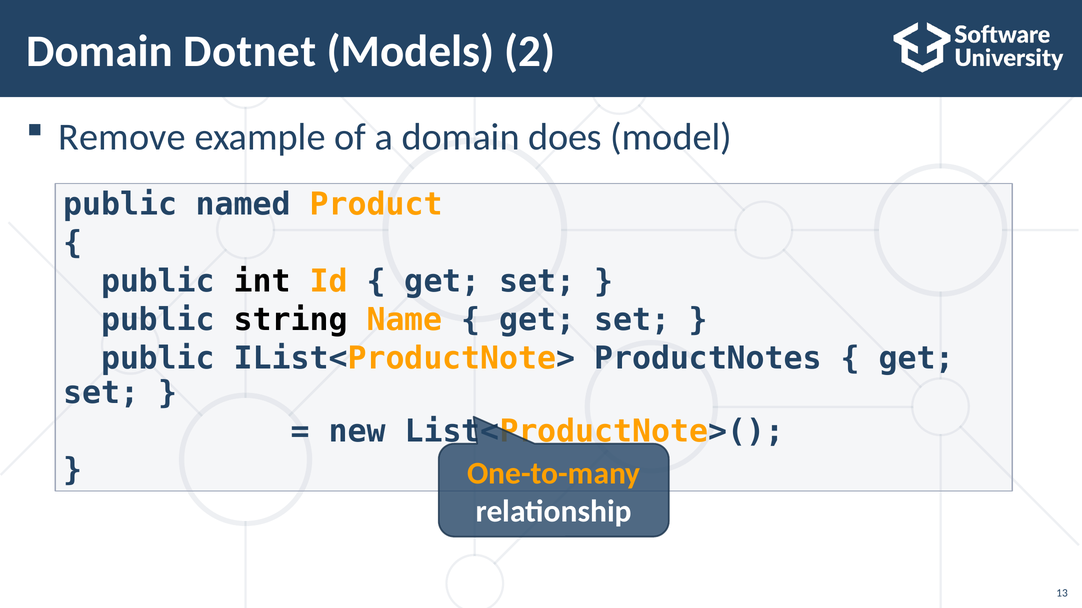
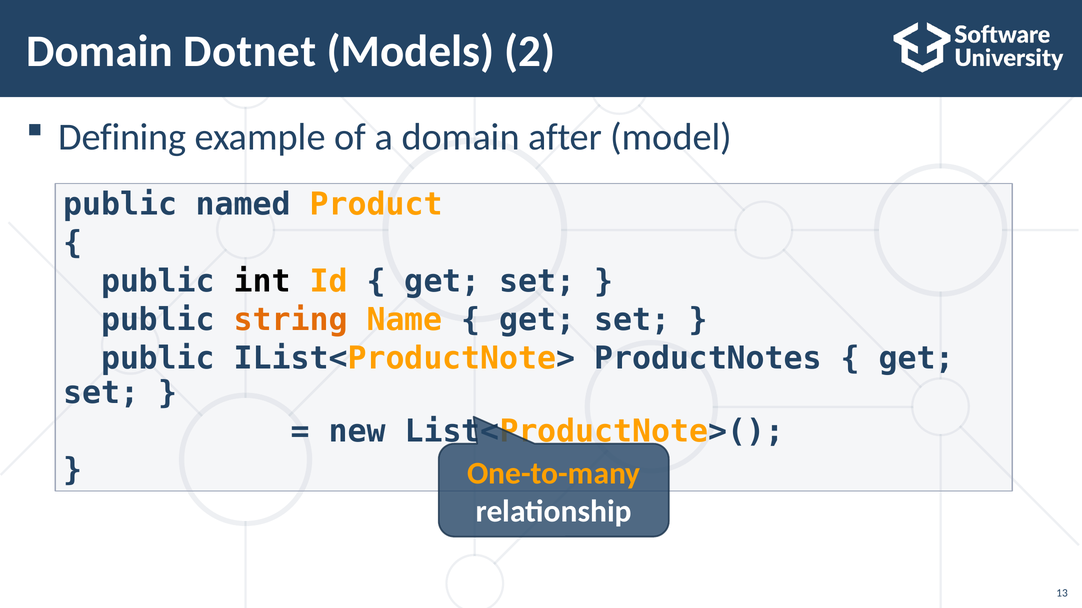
Remove: Remove -> Defining (122, 137)
does: does -> after (565, 137)
string colour: black -> orange (291, 320)
